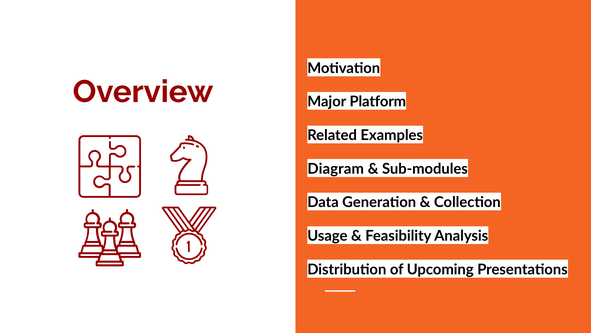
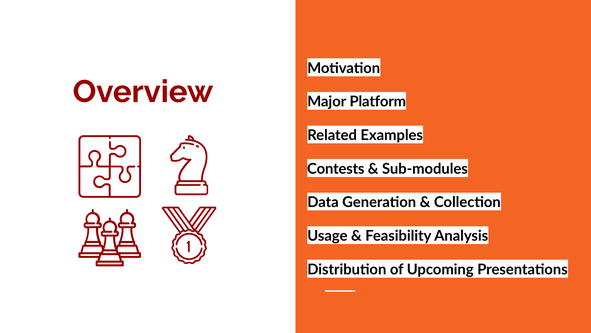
Diagram: Diagram -> Contests (336, 169)
